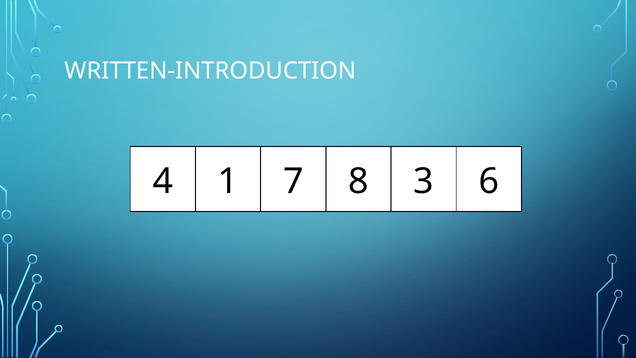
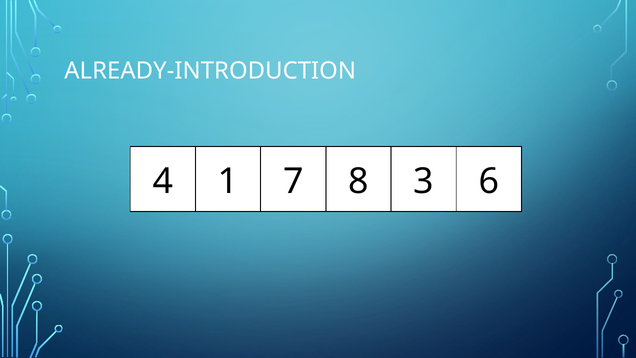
WRITTEN-INTRODUCTION: WRITTEN-INTRODUCTION -> ALREADY-INTRODUCTION (210, 71)
